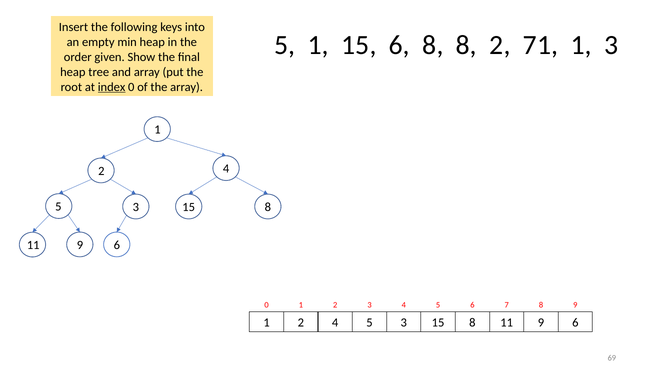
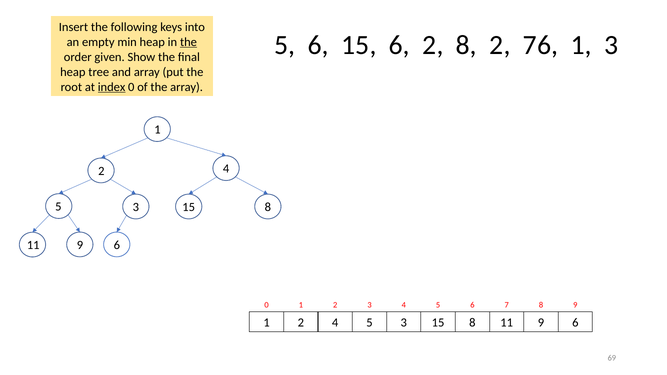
5 1: 1 -> 6 (318, 45)
15 6 8: 8 -> 2 (433, 45)
71: 71 -> 76 (540, 45)
the underline: none -> present (188, 42)
